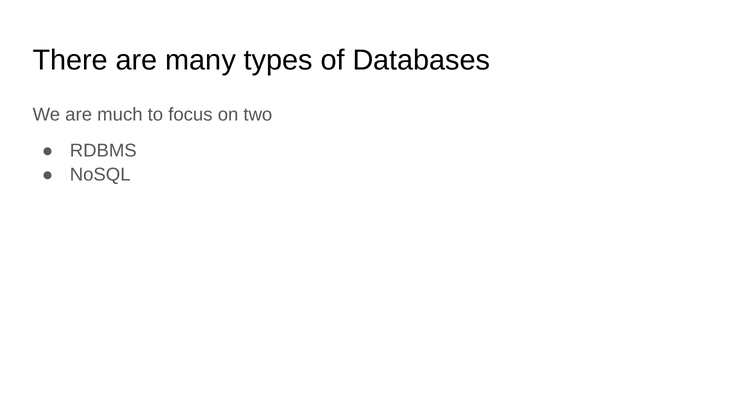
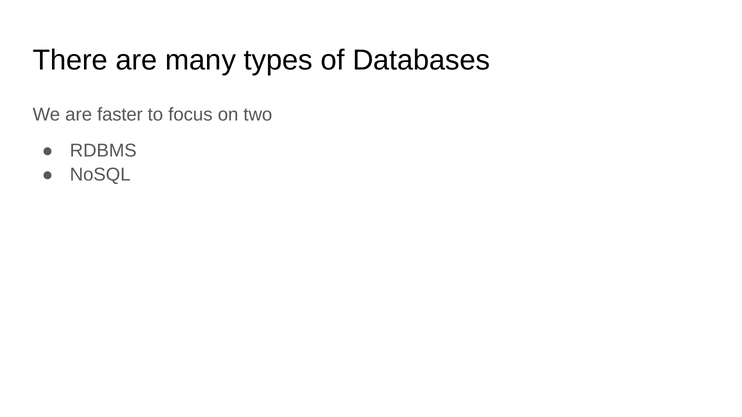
much: much -> faster (120, 115)
